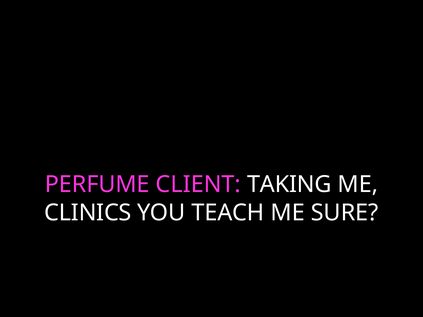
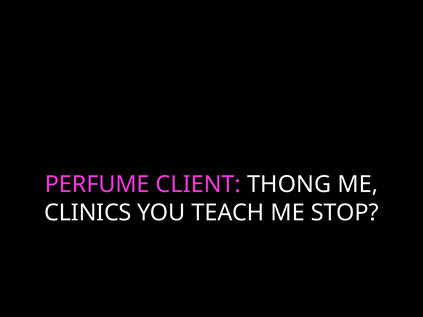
TAKING: TAKING -> THONG (289, 185)
SURE: SURE -> STOP (345, 213)
